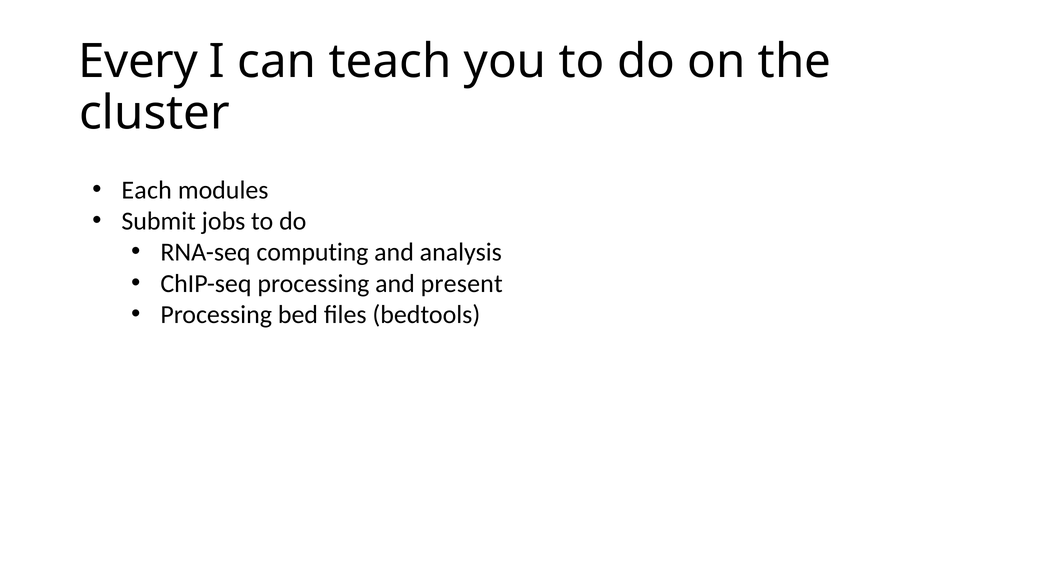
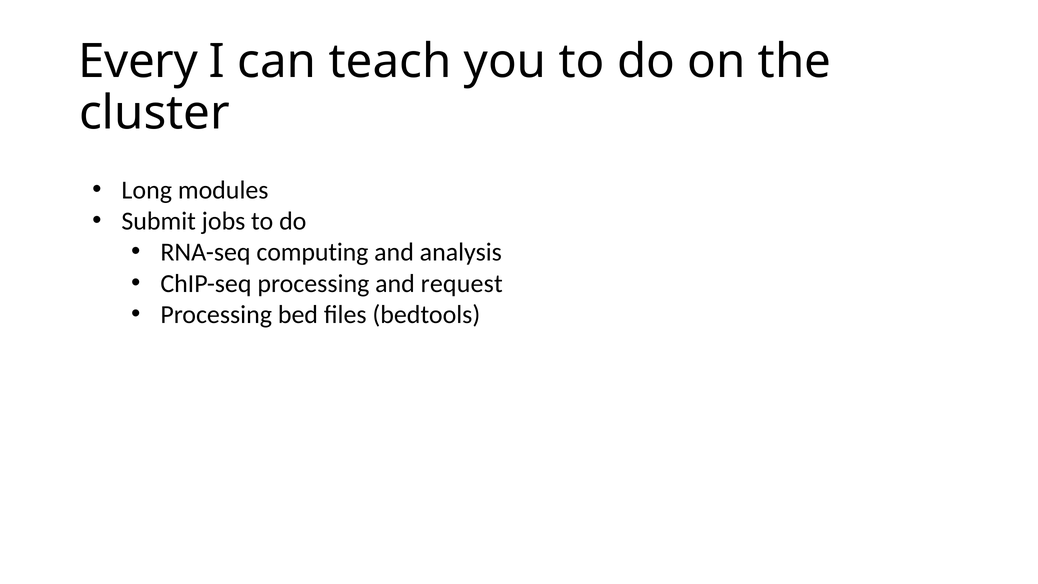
Each: Each -> Long (147, 190)
present: present -> request (462, 283)
